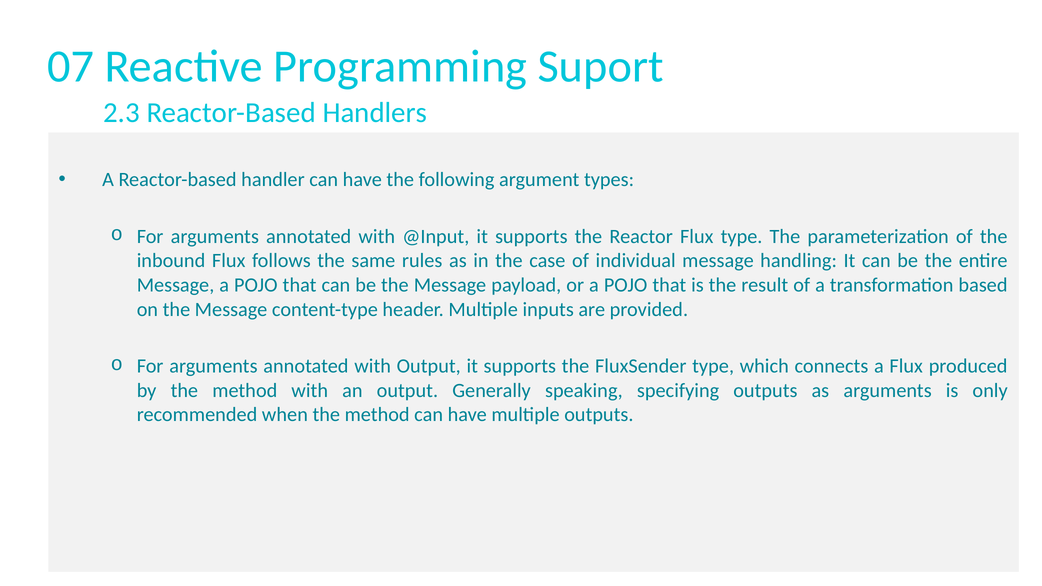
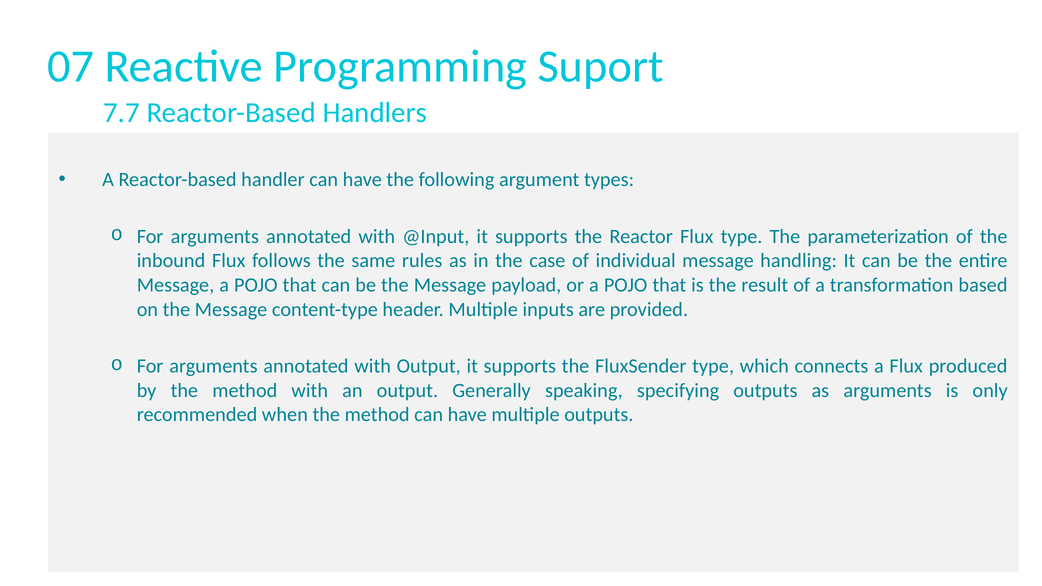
2.3: 2.3 -> 7.7 (122, 112)
